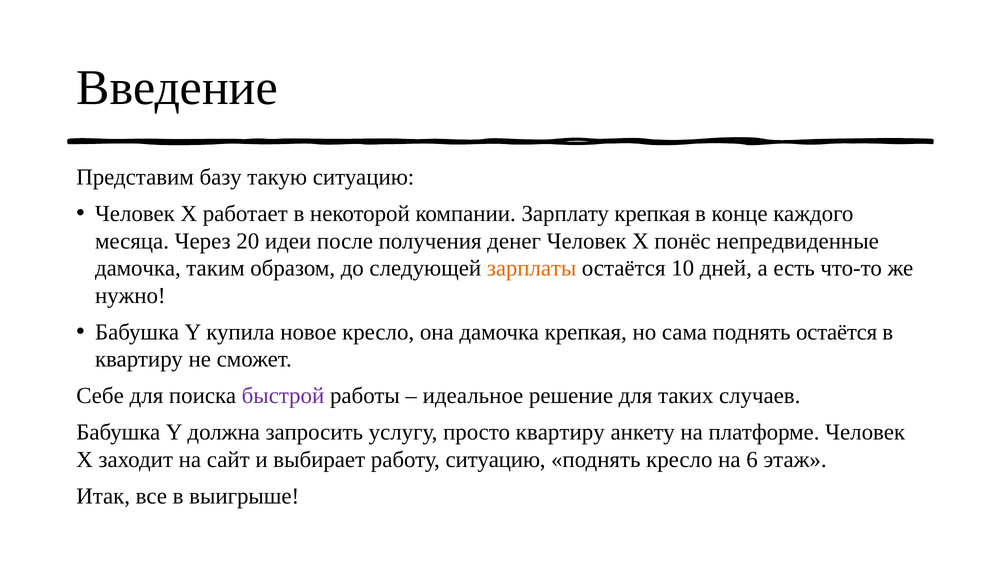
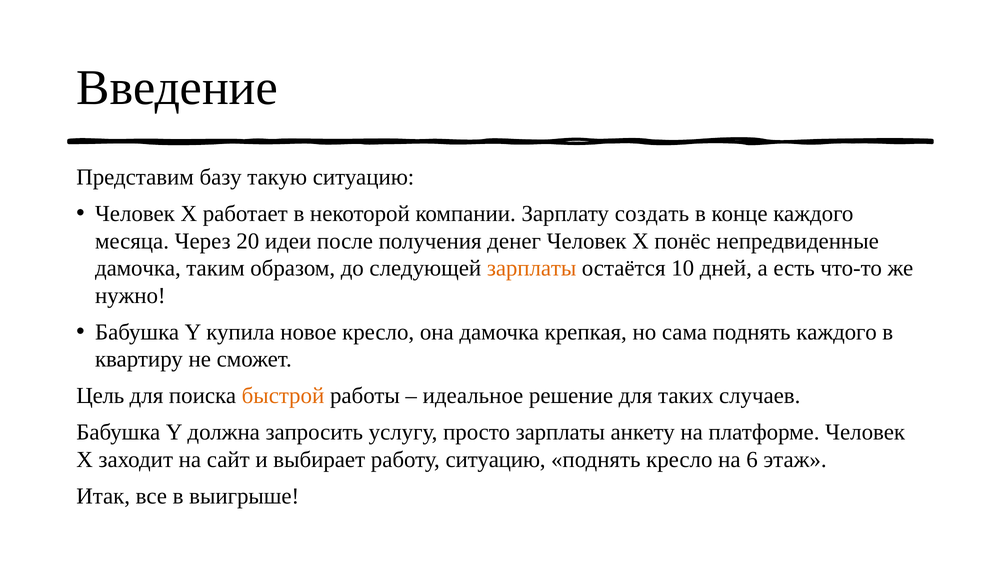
Зарплату крепкая: крепкая -> создать (652, 214)
поднять остаётся: остаётся -> каждого (837, 332)
Себе: Себе -> Цель (100, 396)
быстрой colour: purple -> orange (283, 396)
просто квартиру: квартиру -> зарплаты (560, 432)
